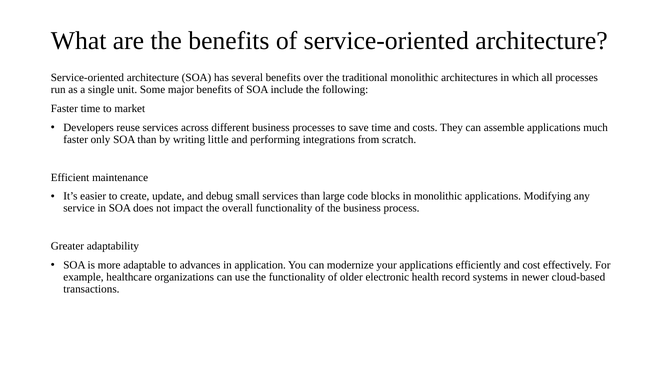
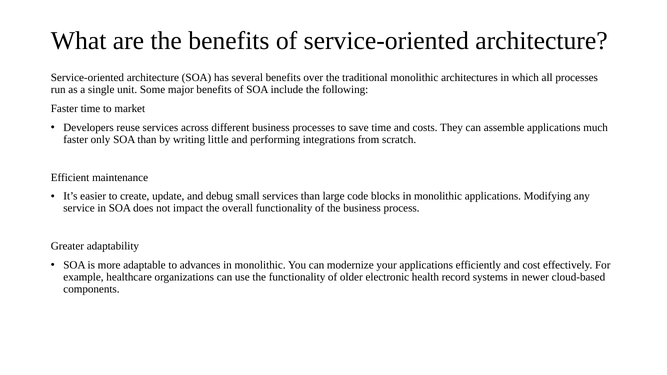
advances in application: application -> monolithic (260, 265)
transactions: transactions -> components (91, 289)
